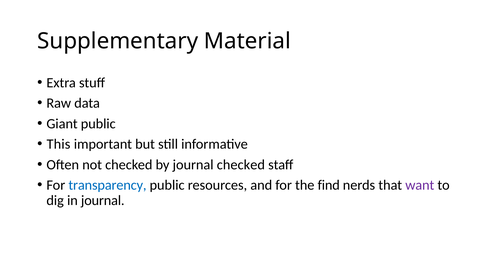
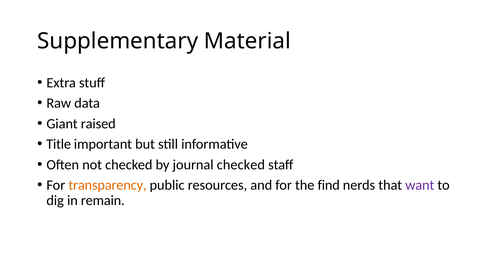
Giant public: public -> raised (98, 124)
This: This -> Title (59, 144)
transparency colour: blue -> orange (107, 185)
in journal: journal -> remain (103, 201)
